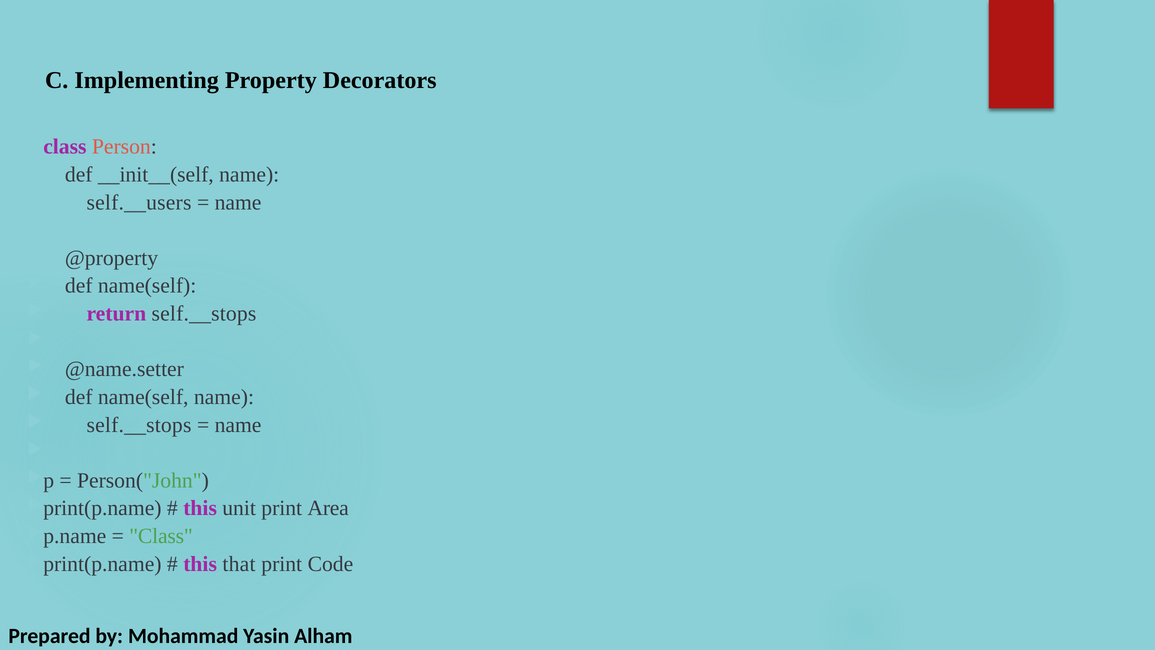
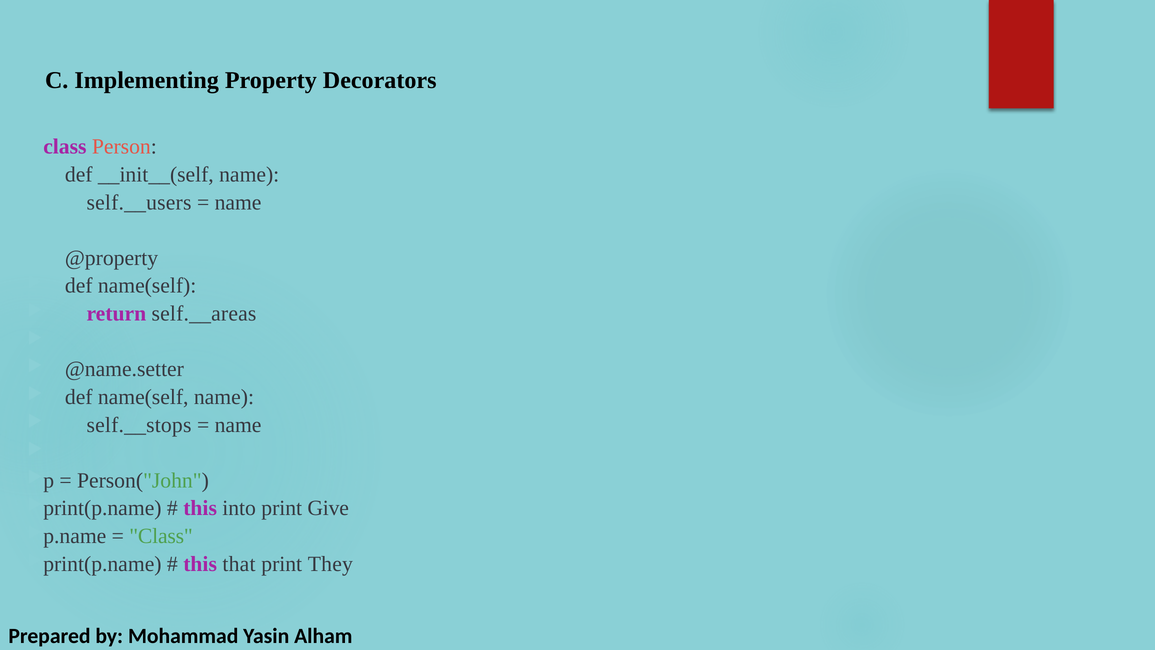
return self.__stops: self.__stops -> self.__areas (204, 313)
unit: unit -> into (239, 508)
Area: Area -> Give (328, 508)
Code: Code -> They (330, 564)
